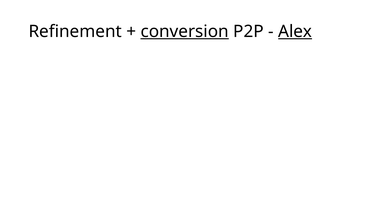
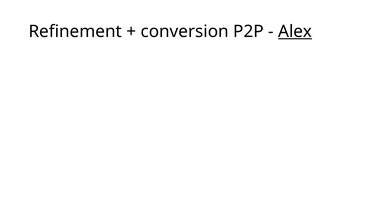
conversion underline: present -> none (185, 31)
